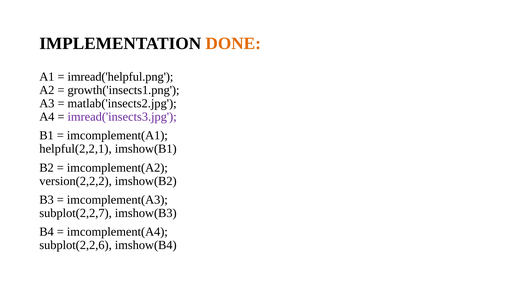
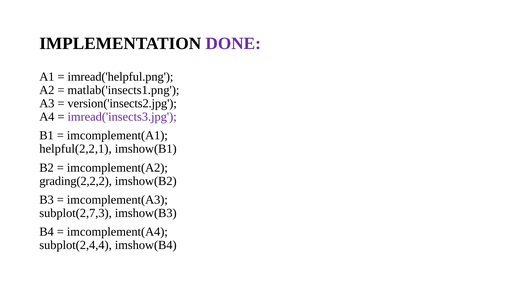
DONE colour: orange -> purple (233, 43)
growth('insects1.png: growth('insects1.png -> matlab('insects1.png (123, 90)
matlab('insects2.jpg: matlab('insects2.jpg -> version('insects2.jpg (122, 104)
version(2,2,2: version(2,2,2 -> grading(2,2,2 (76, 181)
subplot(2,2,7: subplot(2,2,7 -> subplot(2,7,3 (76, 213)
subplot(2,2,6: subplot(2,2,6 -> subplot(2,4,4 (76, 245)
